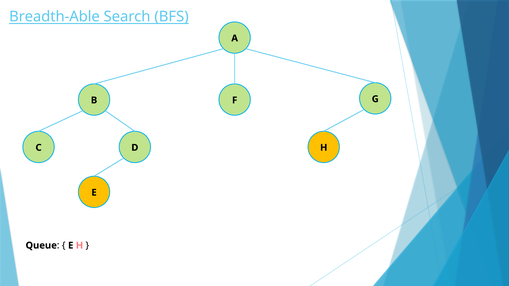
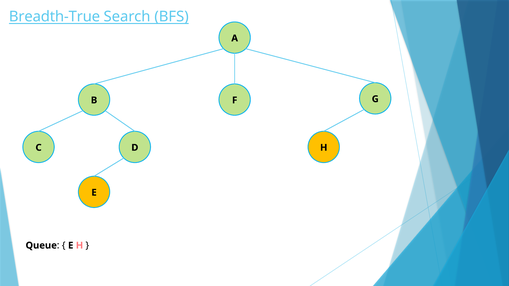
Breadth-Able: Breadth-Able -> Breadth-True (55, 17)
